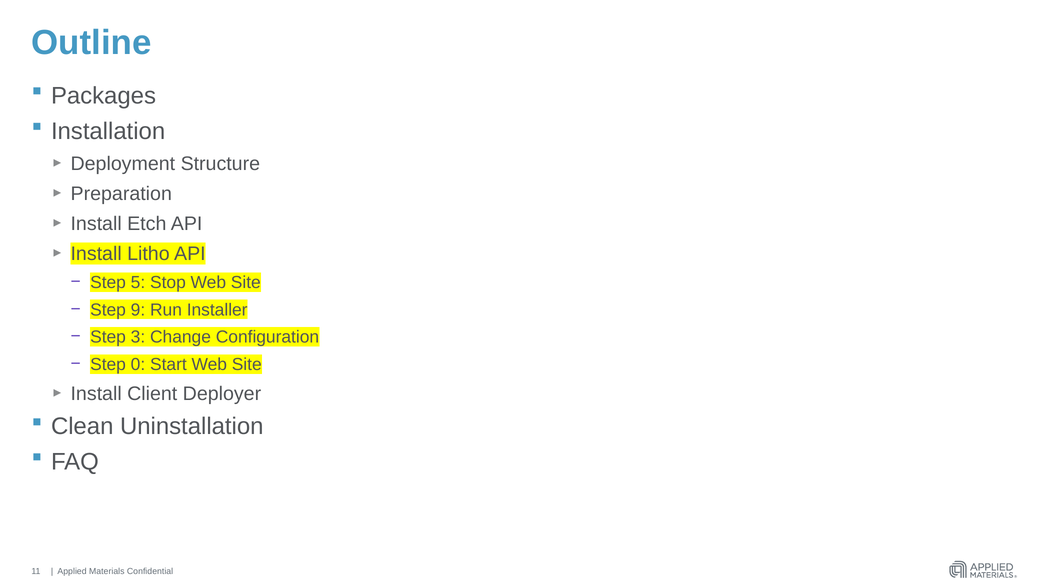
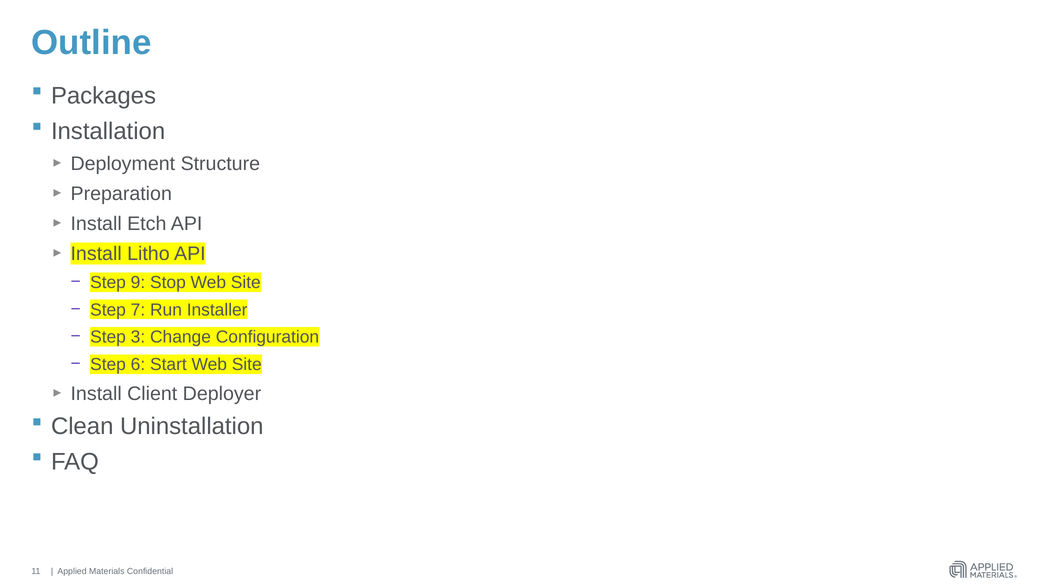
5: 5 -> 9 (138, 283)
9: 9 -> 7 (138, 310)
0: 0 -> 6 (138, 365)
